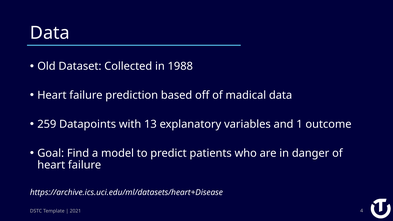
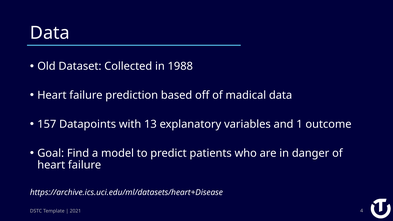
259: 259 -> 157 (47, 124)
